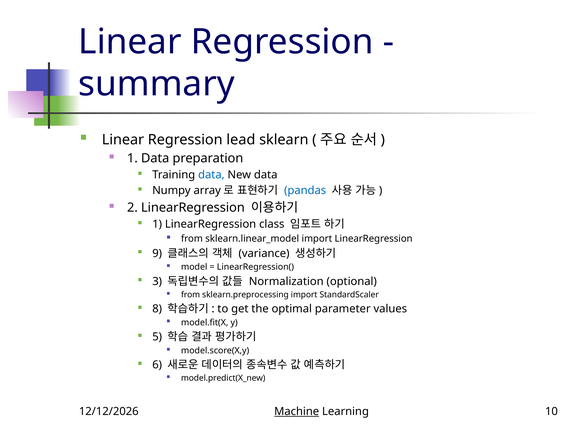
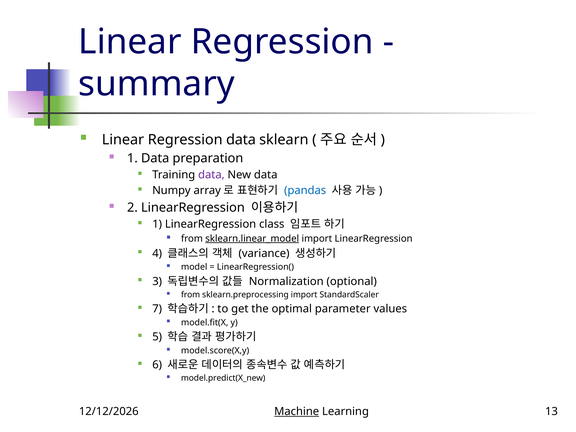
Regression lead: lead -> data (241, 140)
data colour: blue -> purple (211, 175)
sklearn.linear_model underline: none -> present (252, 239)
9: 9 -> 4 (157, 253)
8: 8 -> 7 (157, 309)
10: 10 -> 13 (551, 411)
